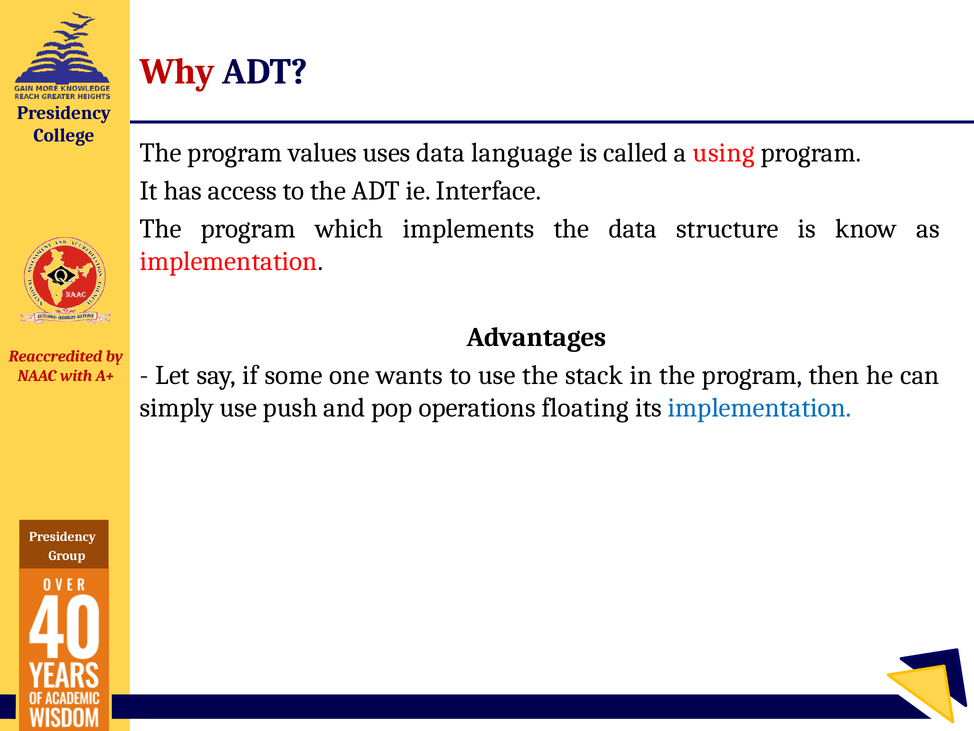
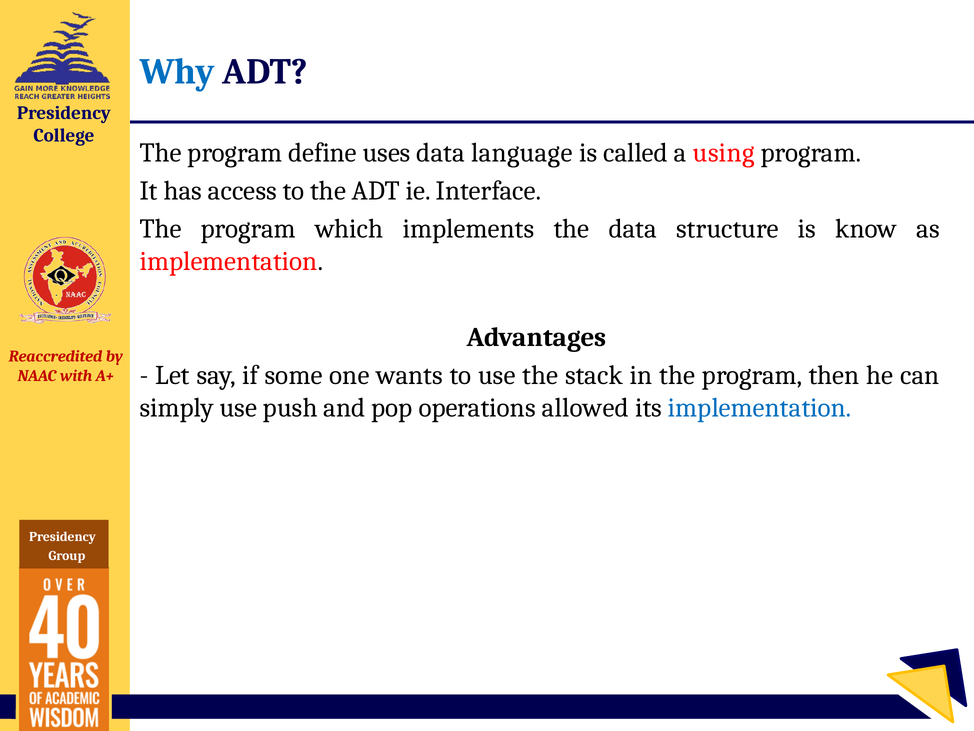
Why colour: red -> blue (177, 71)
values: values -> define (323, 153)
floating: floating -> allowed (585, 408)
